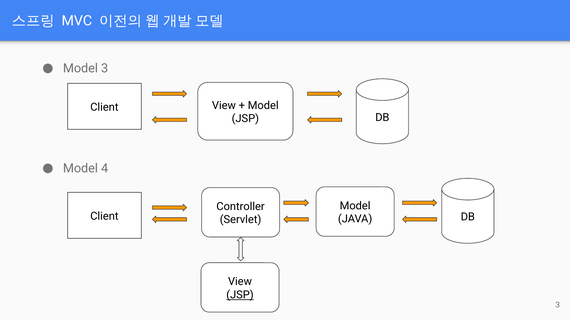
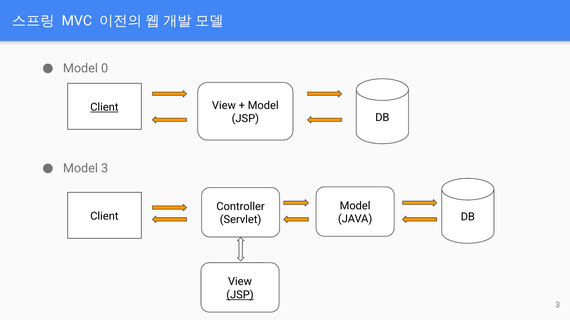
Model 3: 3 -> 0 (105, 69)
Client underline: none -> present (104, 107)
Model 4: 4 -> 3 (105, 169)
